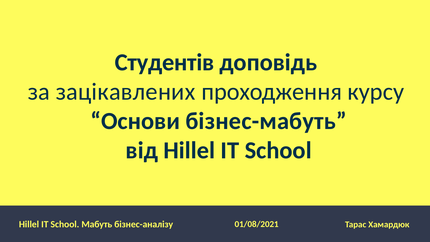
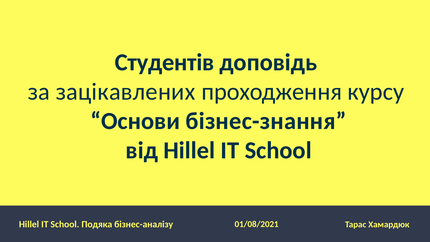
бізнес-мабуть: бізнес-мабуть -> бізнес-знання (266, 121)
Мабуть: Мабуть -> Подяка (97, 224)
